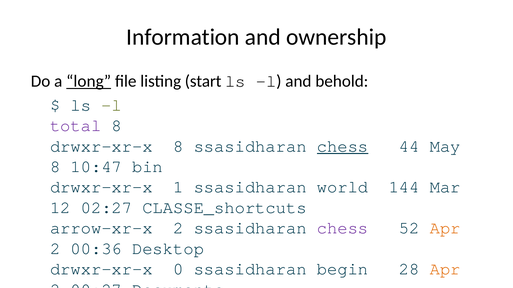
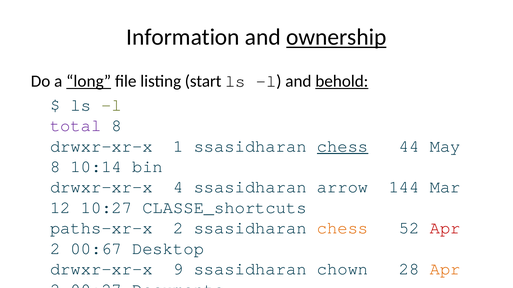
ownership underline: none -> present (336, 37)
behold underline: none -> present (342, 81)
drwxr-xr-x 8: 8 -> 1 (178, 146)
10:47: 10:47 -> 10:14 (96, 167)
drwxr-xr-x 1: 1 -> 4 (178, 187)
world: world -> arrow (343, 187)
02:27: 02:27 -> 10:27 (106, 208)
arrow-xr-x: arrow-xr-x -> paths-xr-x (101, 228)
chess colour: purple -> orange (343, 228)
Apr colour: orange -> red (445, 228)
00:36: 00:36 -> 00:67 (96, 249)
0: 0 -> 9 (178, 269)
begin: begin -> chown (343, 269)
